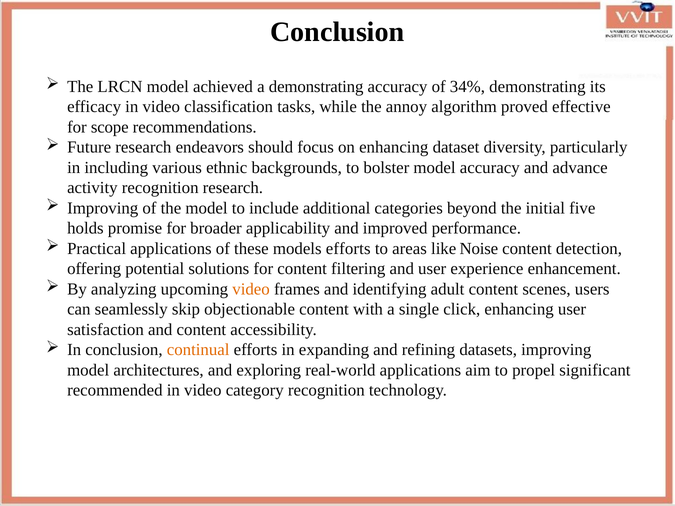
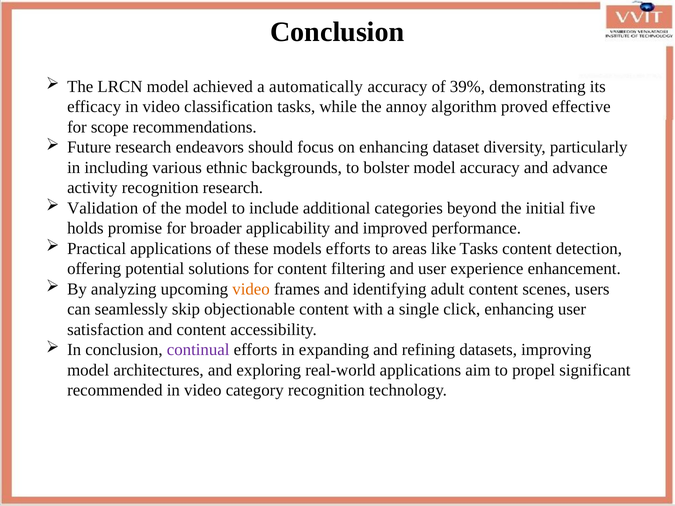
a demonstrating: demonstrating -> automatically (316, 87)
34%: 34% -> 39% (467, 87)
Improving: Improving -> Validation (103, 208)
like Noise: Noise -> Tasks (479, 249)
continual colour: orange -> purple (198, 350)
